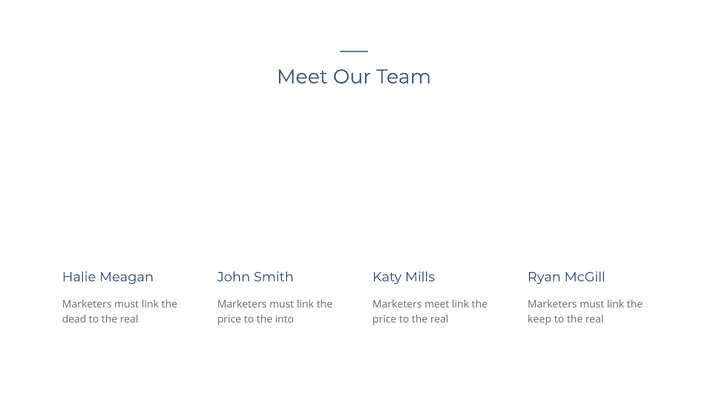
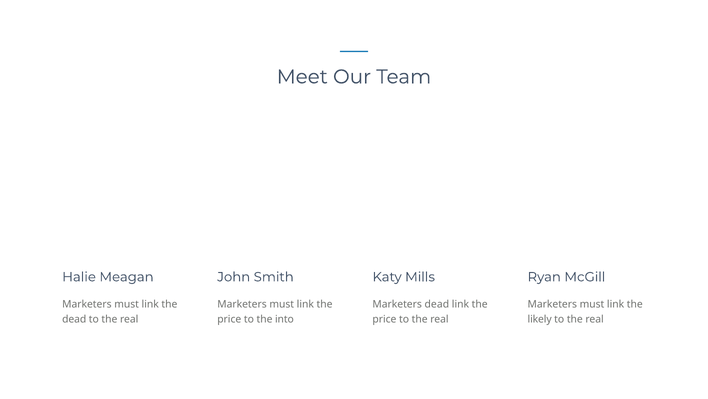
Marketers meet: meet -> dead (437, 304)
keep: keep -> likely (540, 319)
